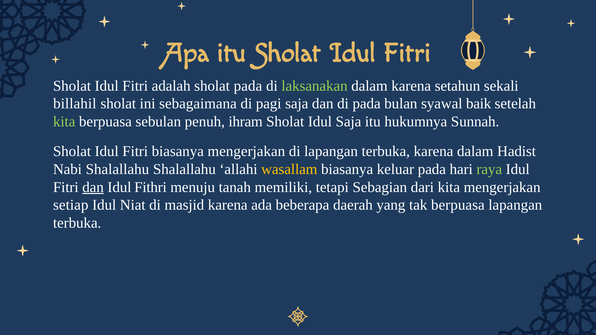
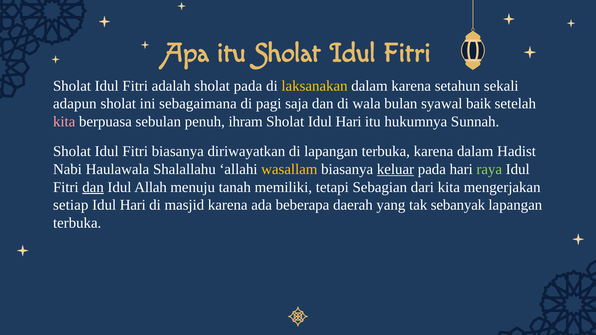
laksanakan colour: light green -> yellow (315, 86)
billahil: billahil -> adapun (75, 104)
di pada: pada -> wala (367, 104)
kita colour: light green -> pink (64, 122)
Sholat Idul Saja: Saja -> Hari (349, 122)
biasanya mengerjakan: mengerjakan -> diriwayatkan (246, 151)
Nabi Shalallahu: Shalallahu -> Haulawala (117, 169)
keluar underline: none -> present (395, 169)
Fithri: Fithri -> Allah (151, 187)
Niat: Niat -> Hari (133, 205)
tak berpuasa: berpuasa -> sebanyak (458, 205)
